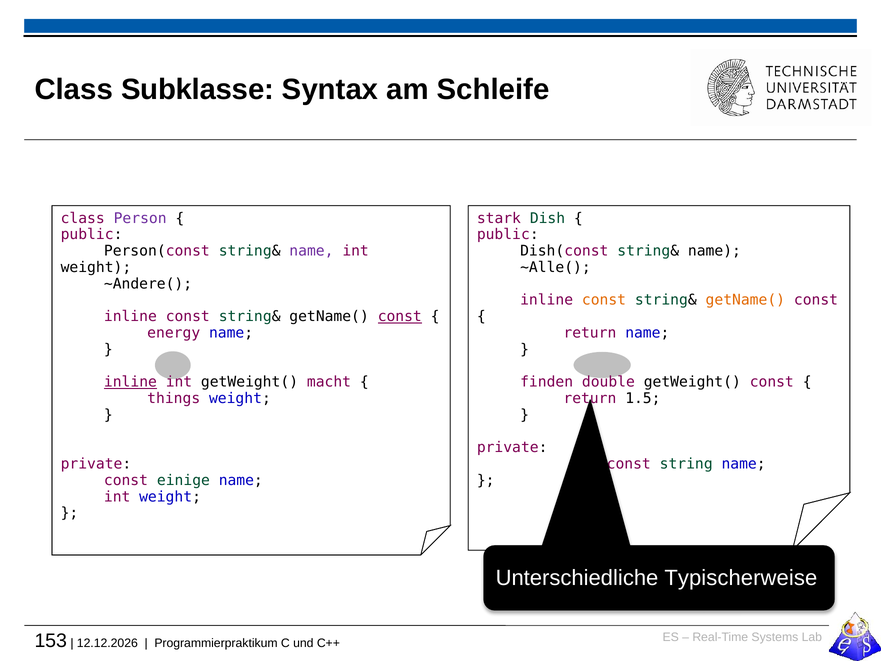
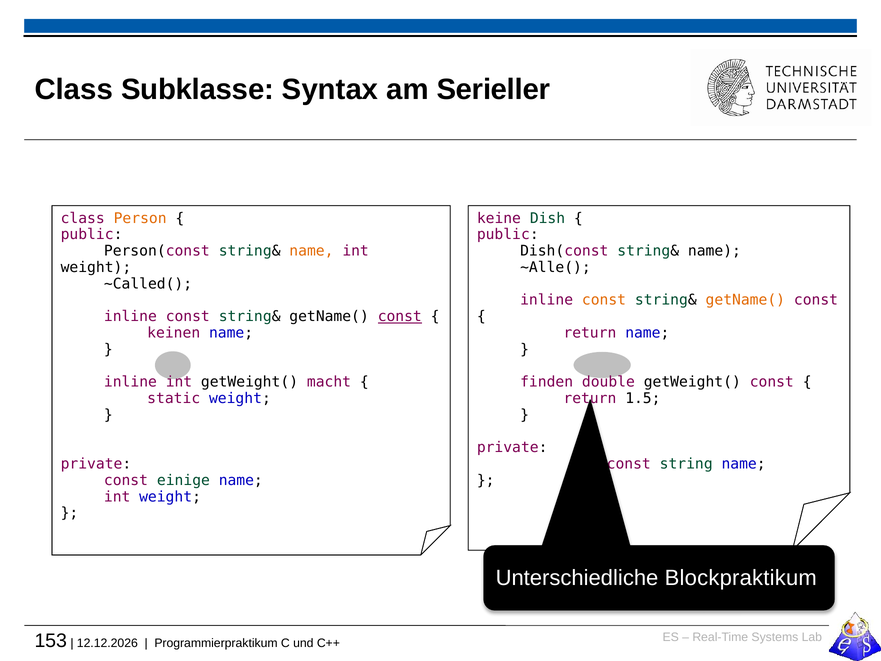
Schleife: Schleife -> Serieller (493, 90)
Person colour: purple -> orange (140, 218)
stark: stark -> keine (499, 218)
name colour: purple -> orange (311, 251)
~Andere(: ~Andere( -> ~Called( (148, 284)
energy: energy -> keinen (174, 333)
inline underline: present -> none (130, 382)
things: things -> static (174, 398)
Typischerweise: Typischerweise -> Blockpraktikum (741, 578)
